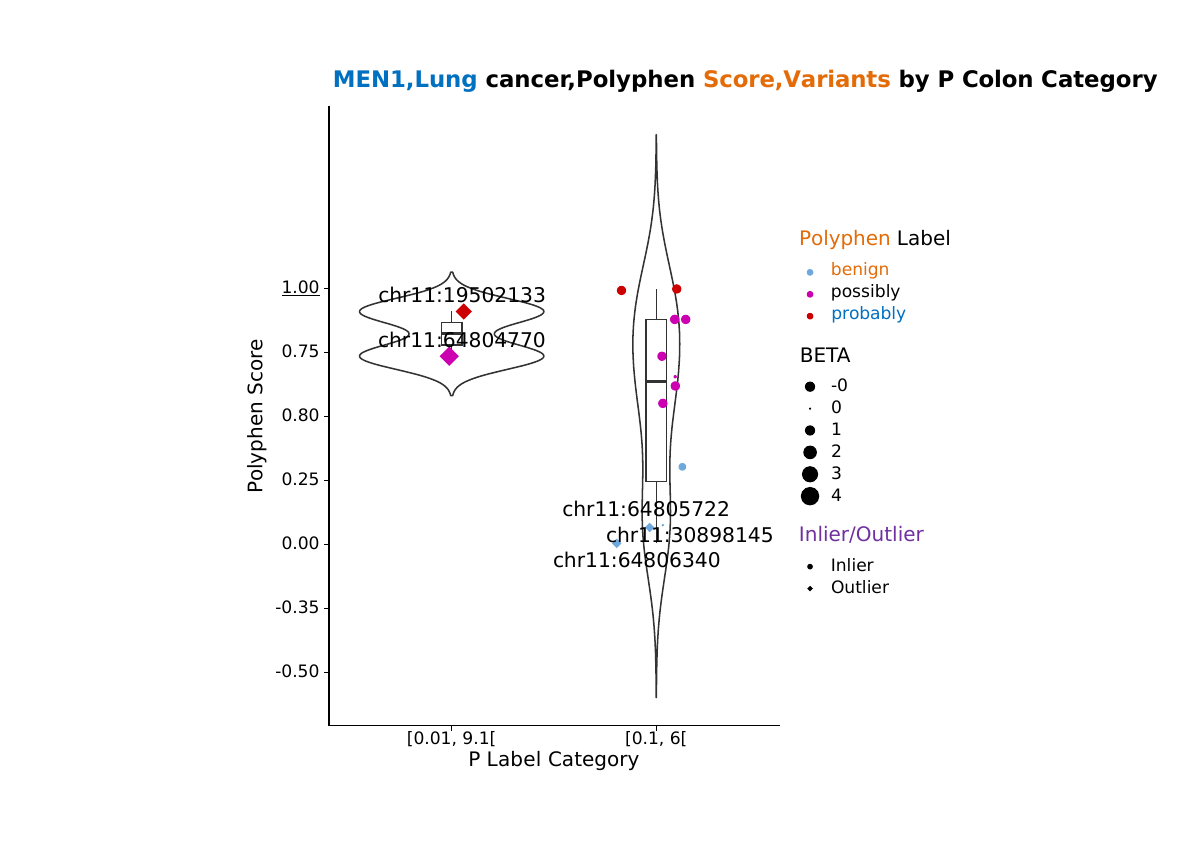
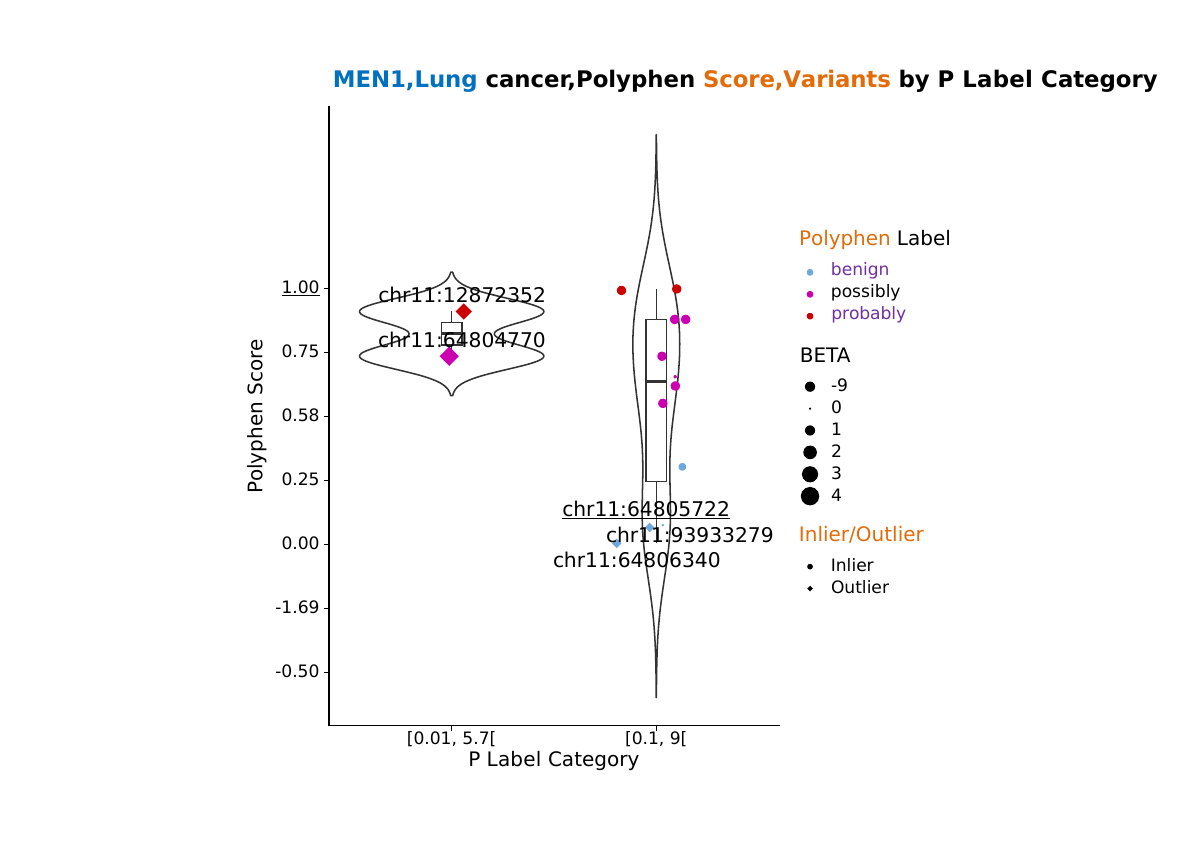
by P Colon: Colon -> Label (998, 80)
benign colour: orange -> purple (860, 270)
chr11:19502133: chr11:19502133 -> chr11:12872352 (462, 296)
probably colour: blue -> purple (869, 314)
-0: -0 -> -9 (840, 386)
0.80: 0.80 -> 0.58 (301, 416)
chr11:64805722 underline: none -> present (646, 510)
Inlier/Outlier colour: purple -> orange (861, 535)
chr11:30898145: chr11:30898145 -> chr11:93933279 (690, 536)
-0.35: -0.35 -> -1.69 (297, 608)
9.1[: 9.1[ -> 5.7[ (479, 740)
6[: 6[ -> 9[ (679, 740)
